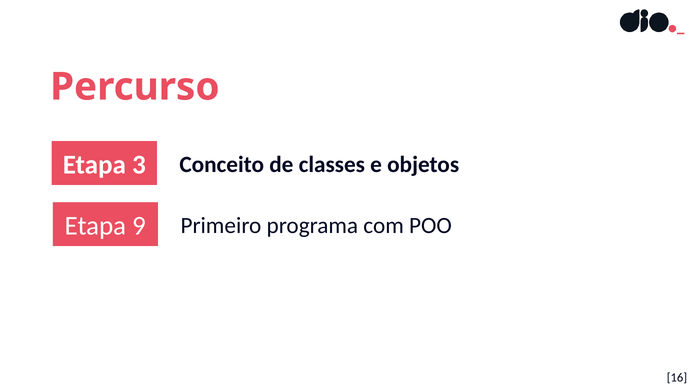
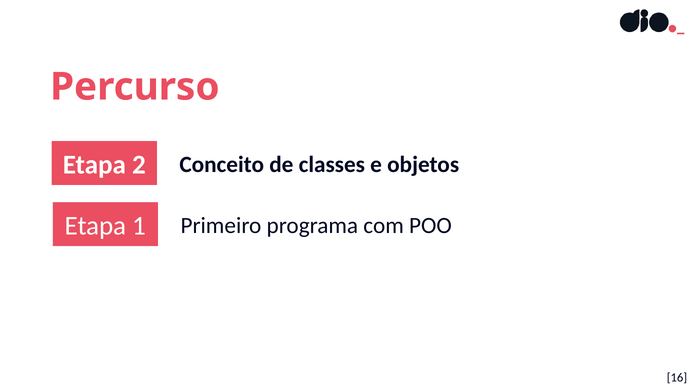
3: 3 -> 2 (139, 165)
9: 9 -> 1 (139, 226)
